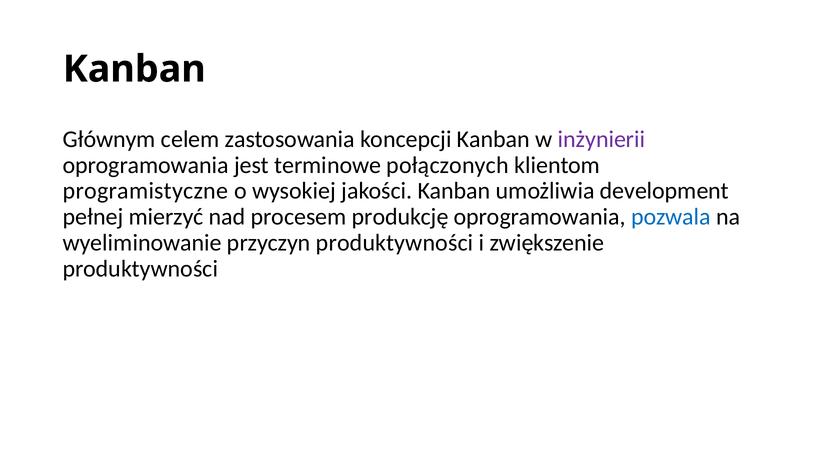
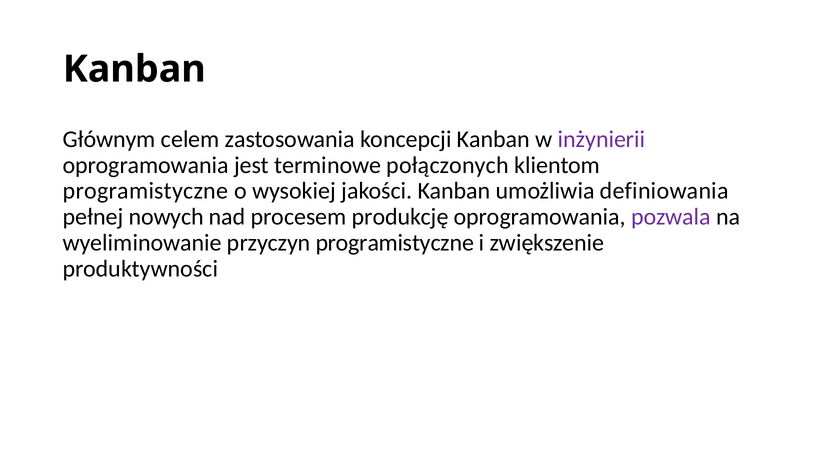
development: development -> definiowania (664, 191)
mierzyć: mierzyć -> nowych (166, 217)
pozwala colour: blue -> purple (671, 217)
przyczyn produktywności: produktywności -> programistyczne (395, 243)
